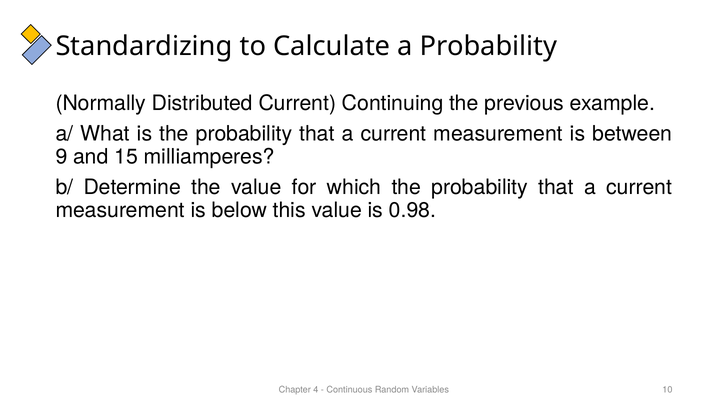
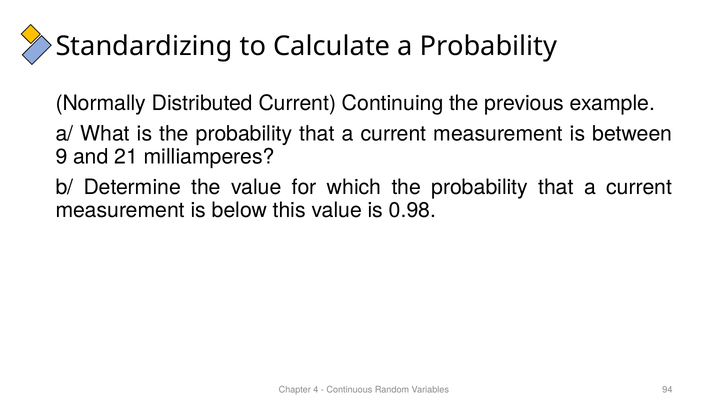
15: 15 -> 21 (126, 157)
10: 10 -> 94 (667, 390)
